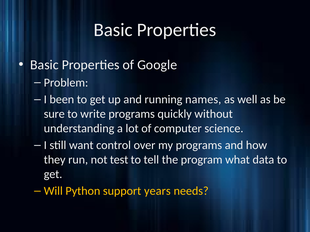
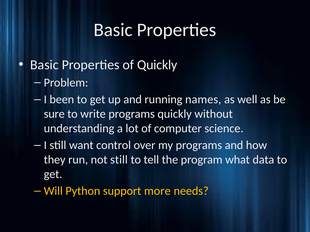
of Google: Google -> Quickly (157, 65)
not test: test -> still (119, 160)
years: years -> more (157, 191)
